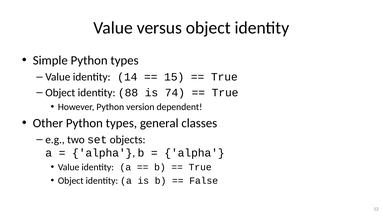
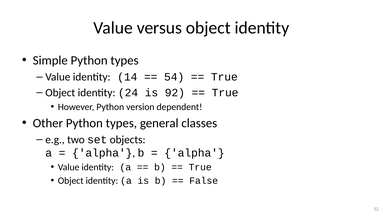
15: 15 -> 54 (174, 77)
88: 88 -> 24 (128, 92)
74: 74 -> 92 (175, 92)
